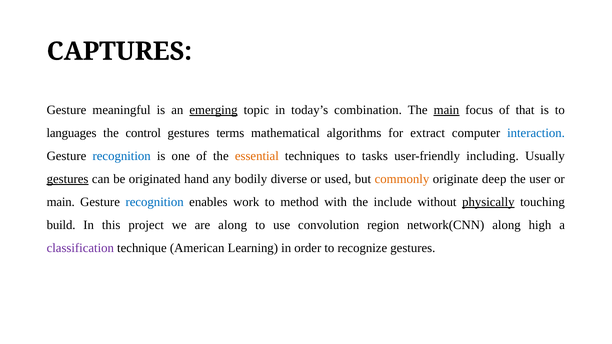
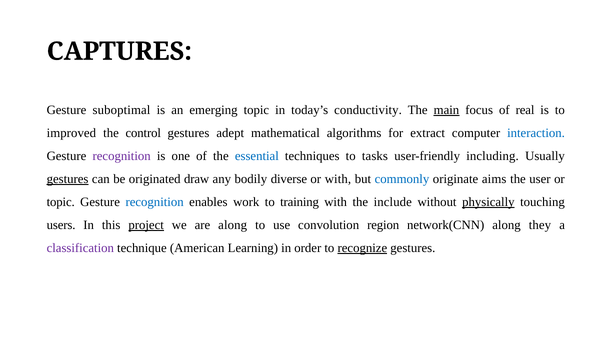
meaningful: meaningful -> suboptimal (121, 110)
emerging underline: present -> none (213, 110)
combination: combination -> conductivity (368, 110)
that: that -> real (525, 110)
languages: languages -> improved (71, 133)
terms: terms -> adept (230, 133)
recognition colour: blue -> purple (122, 156)
essential colour: orange -> blue (257, 156)
hand: hand -> draw (197, 179)
or used: used -> with (338, 179)
commonly colour: orange -> blue (402, 179)
deep: deep -> aims (494, 179)
main: main -> topic (61, 202)
method: method -> training (300, 202)
build: build -> users (61, 225)
project underline: none -> present (146, 225)
high: high -> they (540, 225)
recognize underline: none -> present (362, 248)
